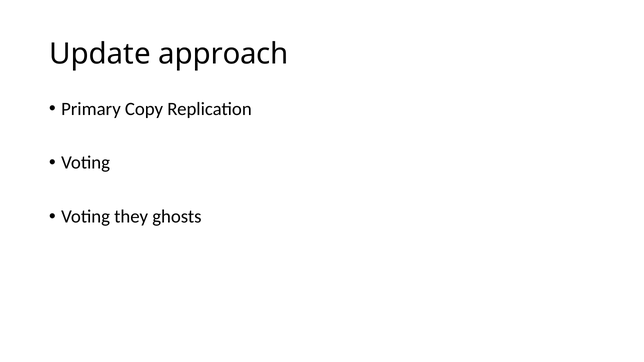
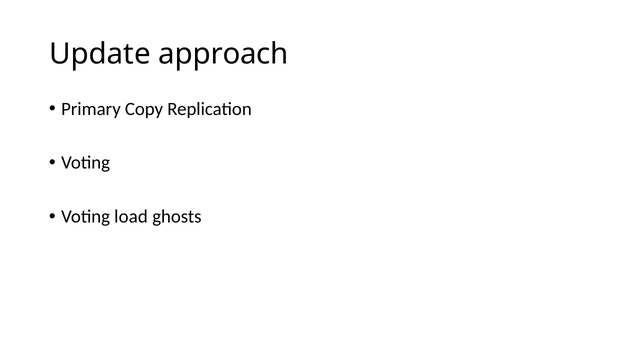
they: they -> load (131, 217)
